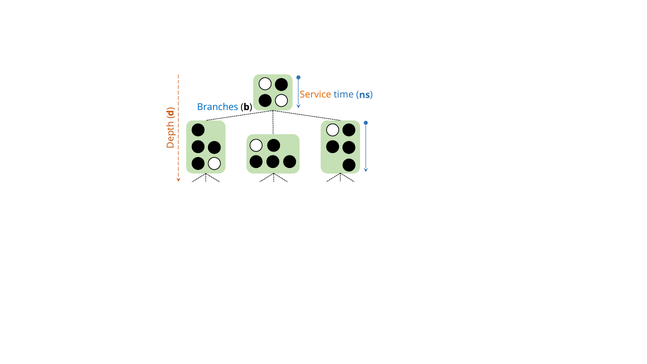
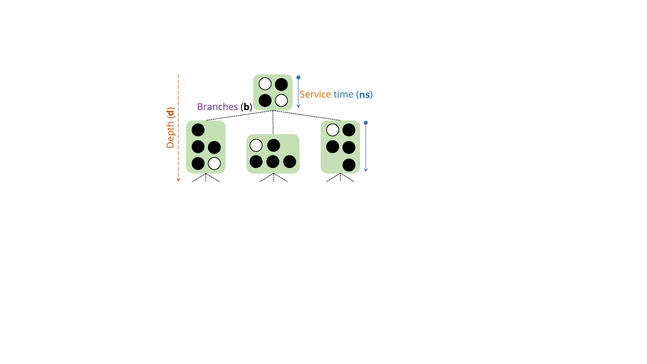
Branches colour: blue -> purple (218, 107)
